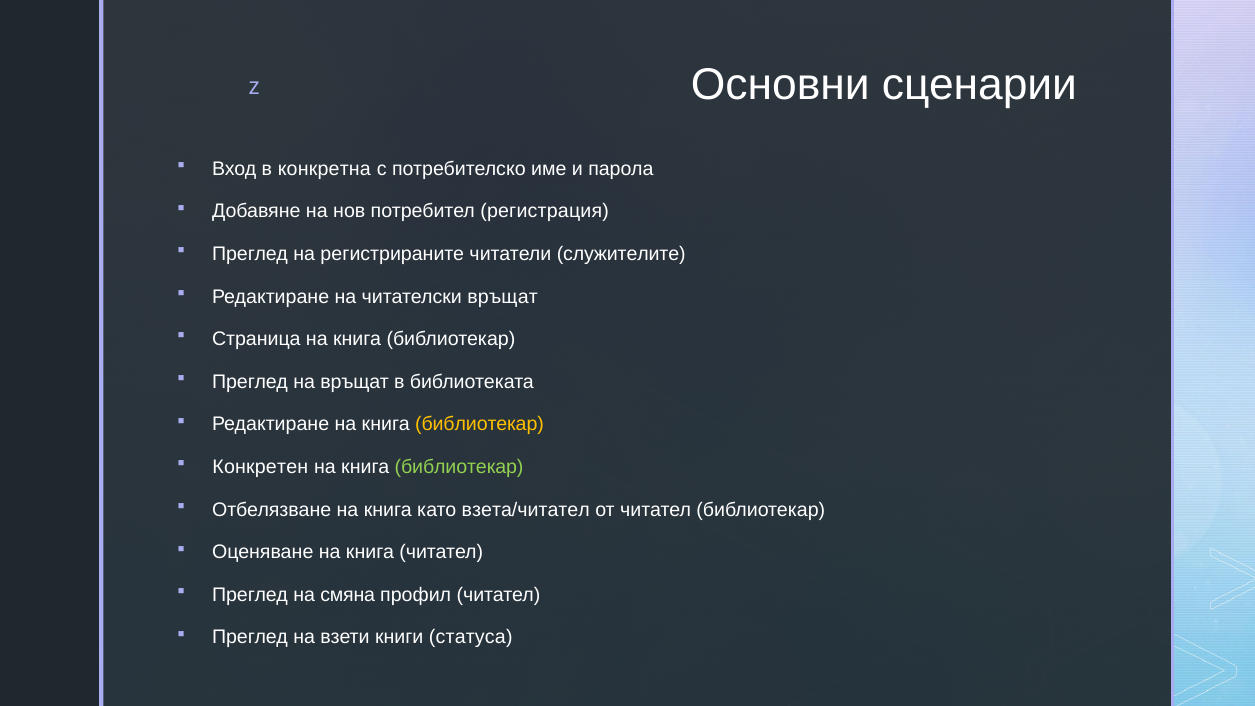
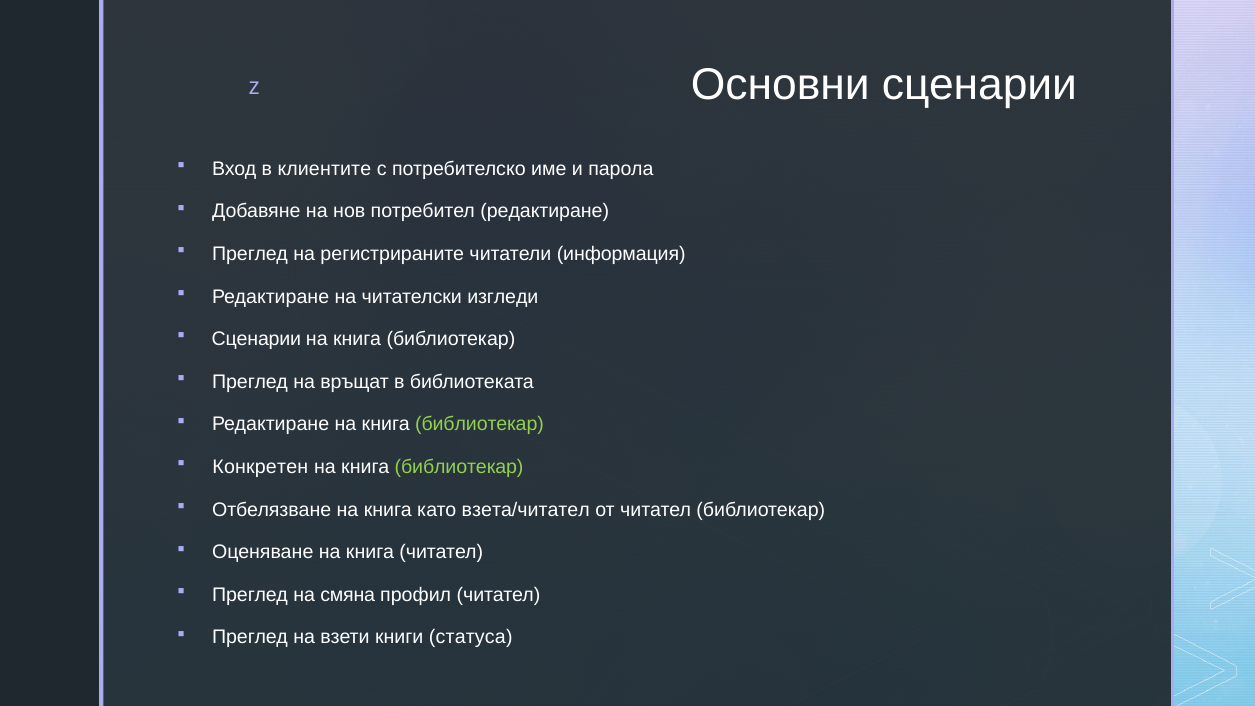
конкретна: конкретна -> клиентите (324, 169)
потребител регистрация: регистрация -> редактиране (545, 211)
служителите: служителите -> информация (621, 254)
читателски връщат: връщат -> изгледи (503, 297)
Страница: Страница -> Сценарии (256, 339)
библиотекар colour: yellow -> light green (479, 424)
